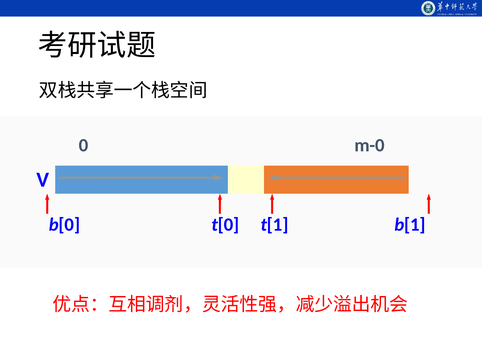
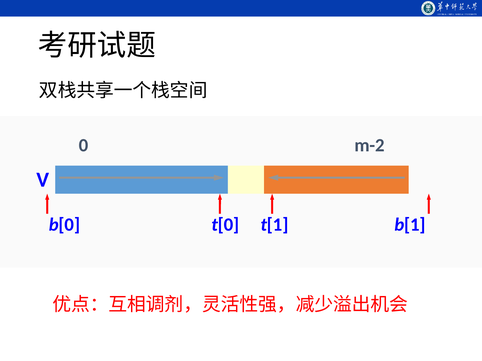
m-0: m-0 -> m-2 (370, 145)
